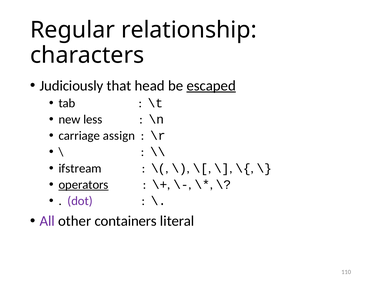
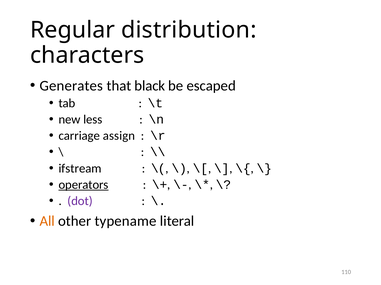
relationship: relationship -> distribution (189, 30)
Judiciously: Judiciously -> Generates (71, 86)
head: head -> black (150, 86)
escaped underline: present -> none (211, 86)
All colour: purple -> orange (47, 222)
containers: containers -> typename (126, 222)
